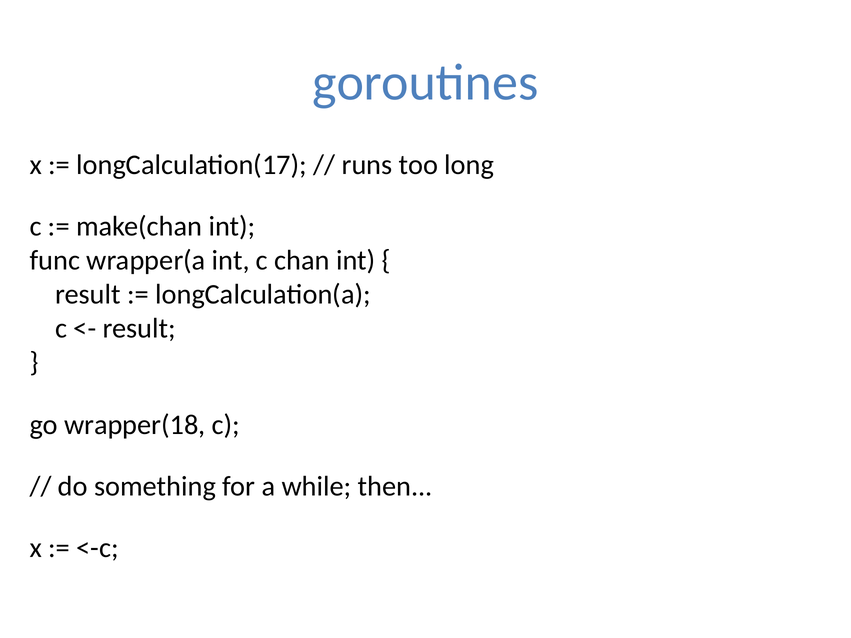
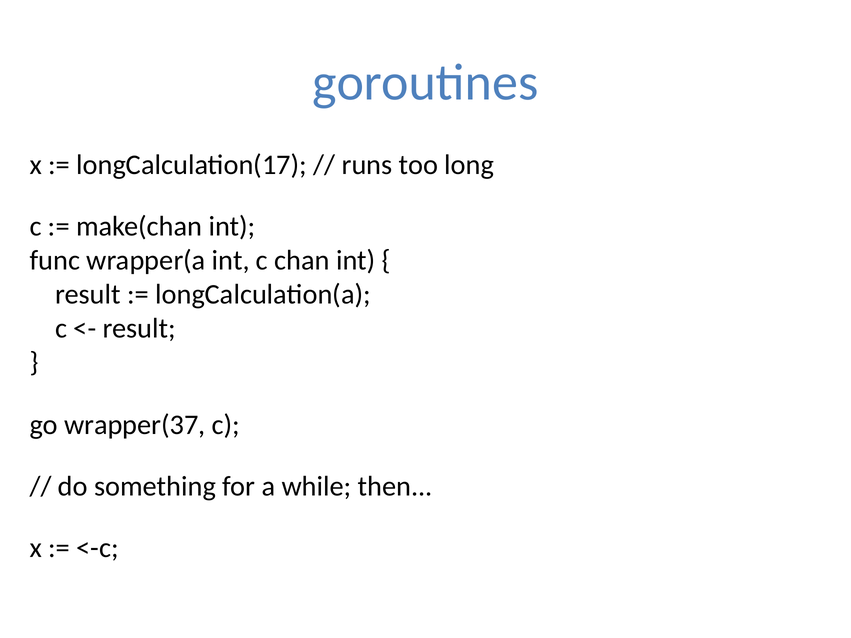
wrapper(18: wrapper(18 -> wrapper(37 (135, 425)
